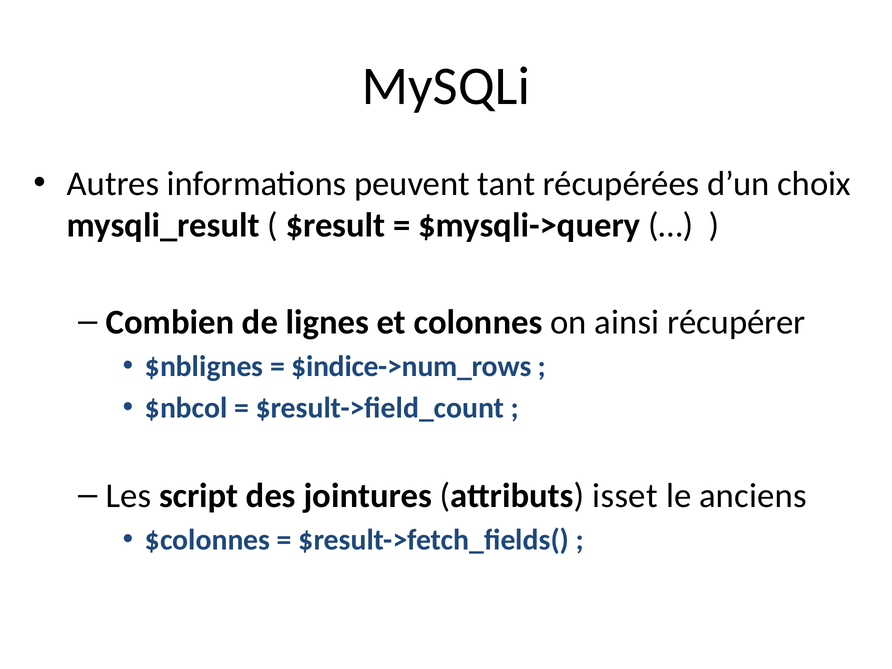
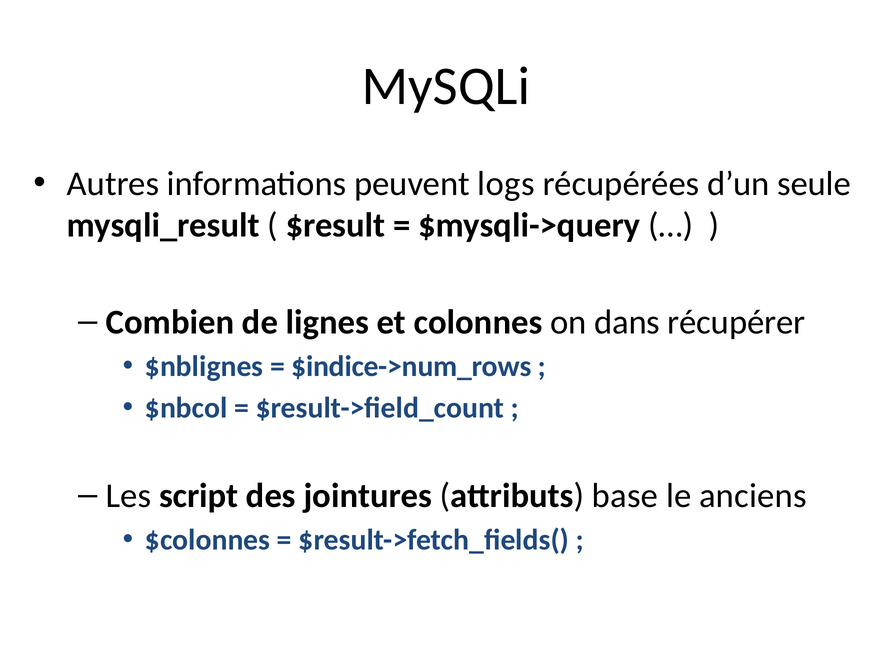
tant: tant -> logs (506, 184)
choix: choix -> seule (814, 184)
ainsi: ainsi -> dans (627, 322)
isset: isset -> base (625, 496)
